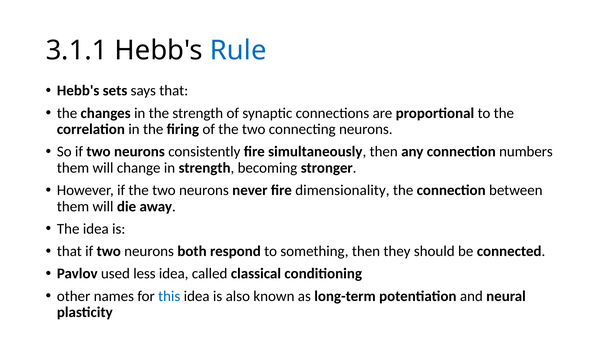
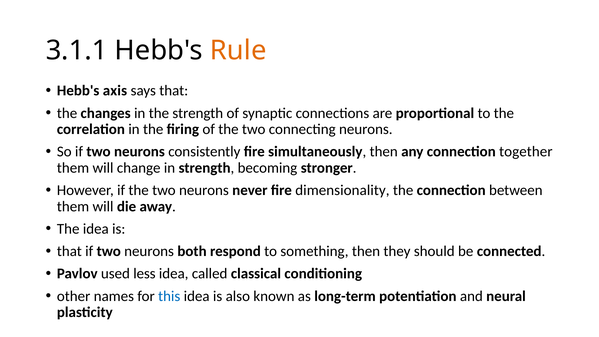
Rule colour: blue -> orange (238, 50)
sets: sets -> axis (115, 91)
numbers: numbers -> together (526, 152)
